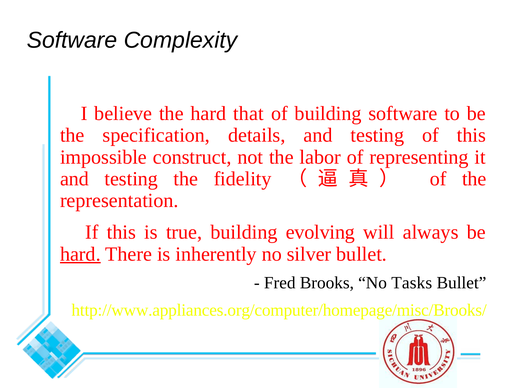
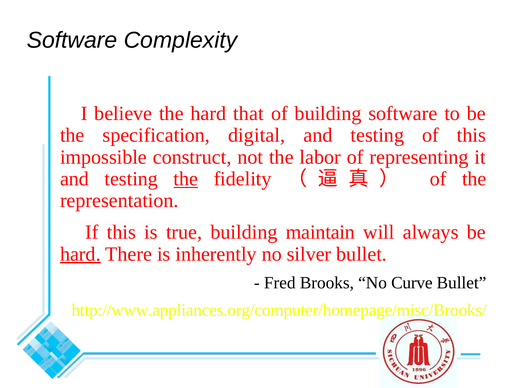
details: details -> digital (257, 135)
the underline: none -> present (186, 179)
evolving: evolving -> maintain (320, 232)
Tasks: Tasks -> Curve (412, 283)
